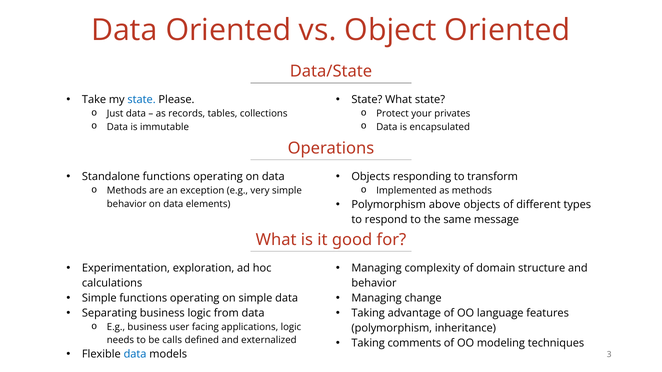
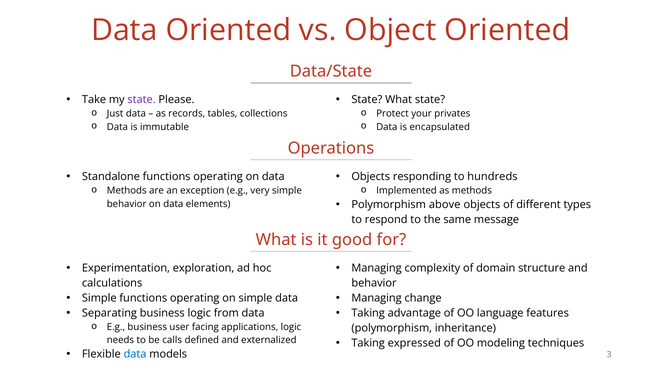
state colour: blue -> purple (142, 100)
transform: transform -> hundreds (492, 177)
comments: comments -> expressed (414, 343)
